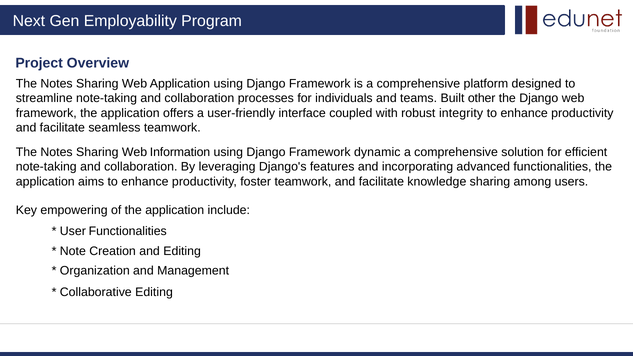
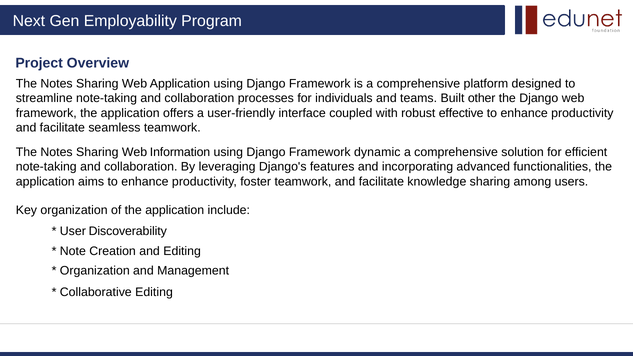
integrity: integrity -> effective (461, 113)
Key empowering: empowering -> organization (74, 210)
User Functionalities: Functionalities -> Discoverability (128, 231)
